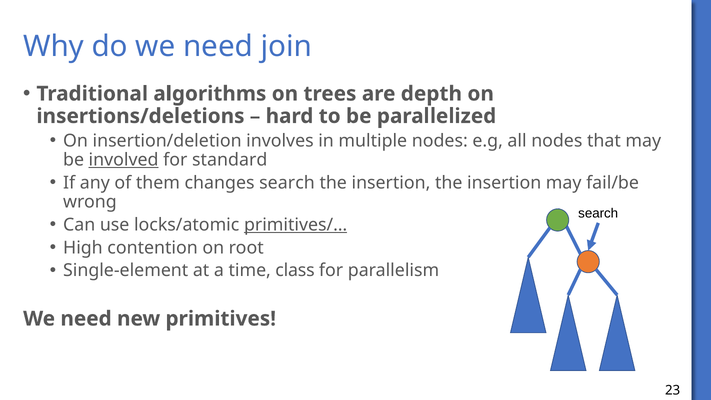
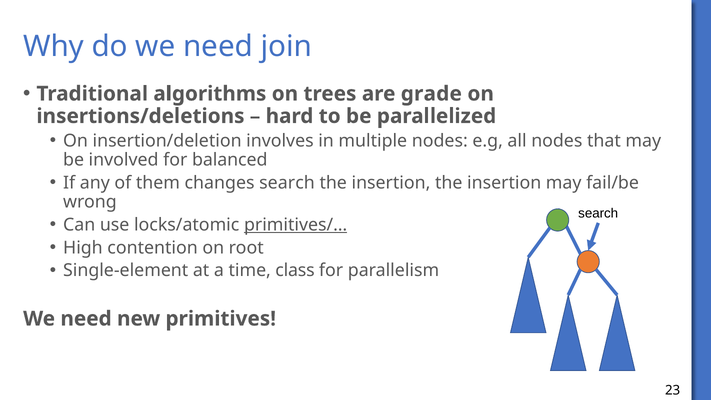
depth: depth -> grade (431, 94)
involved underline: present -> none (124, 160)
standard: standard -> balanced (230, 160)
